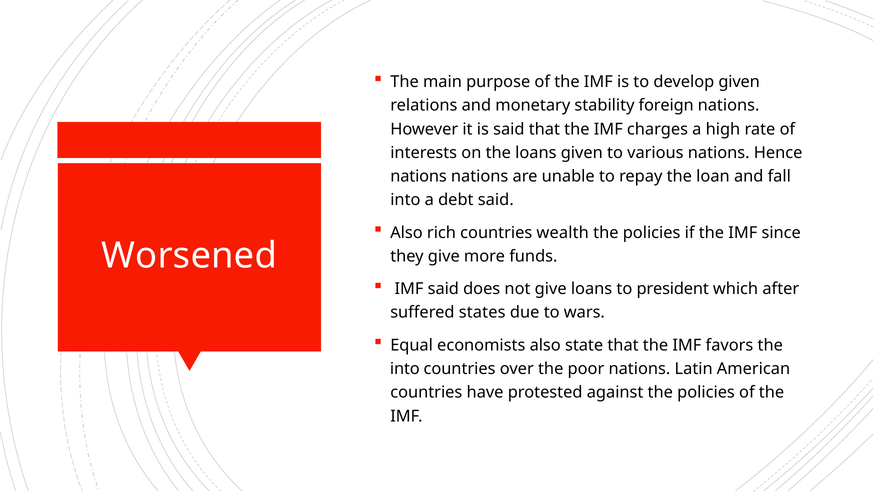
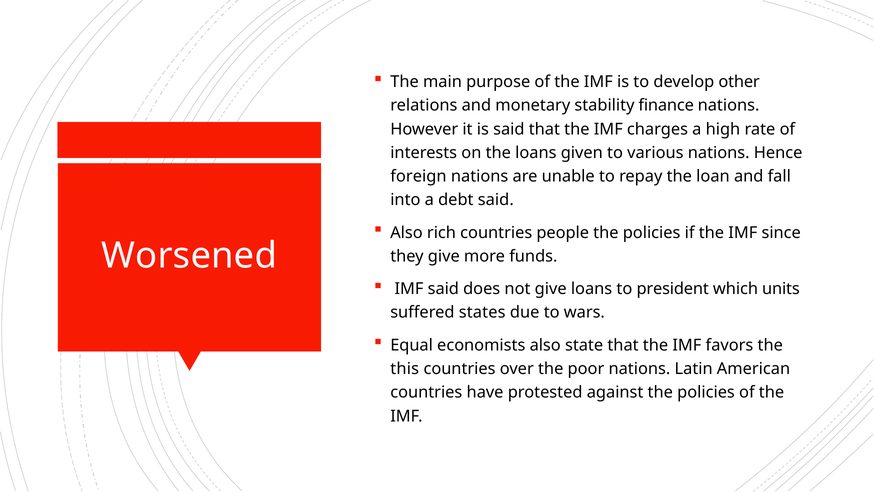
develop given: given -> other (739, 82)
foreign: foreign -> finance (666, 106)
nations: nations -> foreign (418, 176)
wealth: wealth -> people (563, 233)
after: after -> units (781, 289)
into: into -> this (405, 369)
